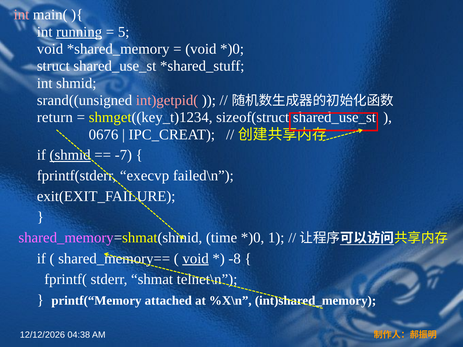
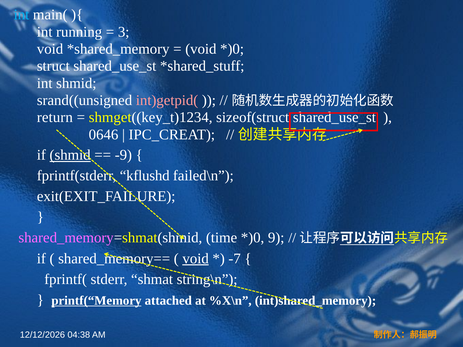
int colour: pink -> light blue (22, 15)
running underline: present -> none (79, 32)
5: 5 -> 3 (124, 32)
0676: 0676 -> 0646 (104, 135)
-7: -7 -> -9 (123, 155)
execvp: execvp -> kflushd (145, 176)
1: 1 -> 9 (276, 238)
-8: -8 -> -7 (235, 259)
telnet\n: telnet\n -> string\n (207, 279)
printf(“Memory underline: none -> present (96, 301)
